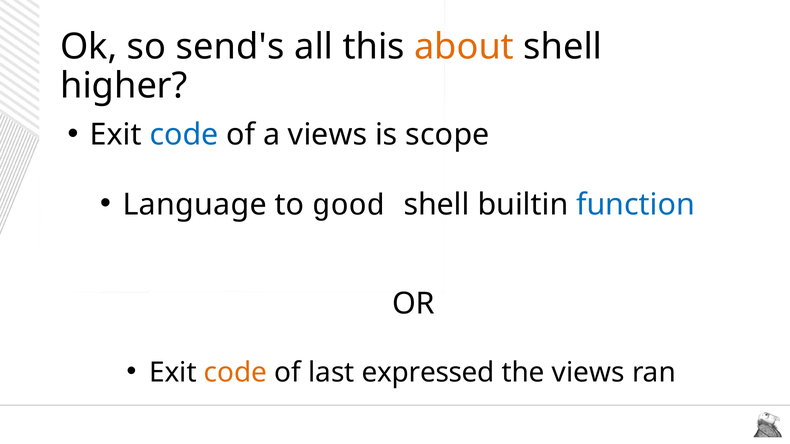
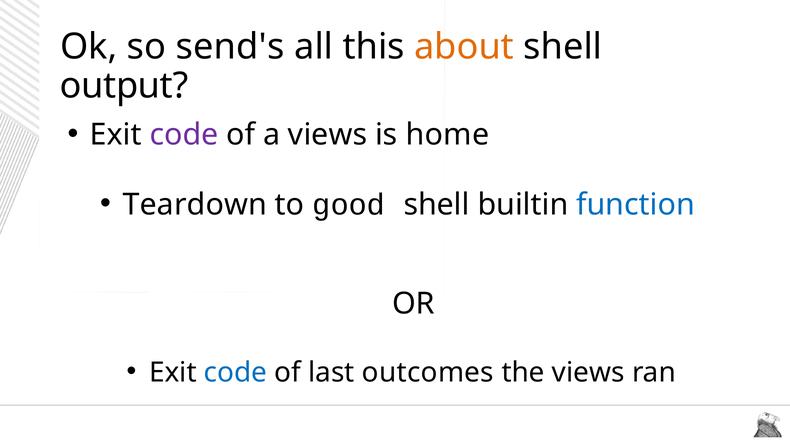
higher: higher -> output (124, 86)
code colour: blue -> purple (184, 135)
scope: scope -> home (447, 135)
Language: Language -> Teardown (195, 205)
code colour: orange -> blue (235, 373)
expressed: expressed -> outcomes (428, 373)
